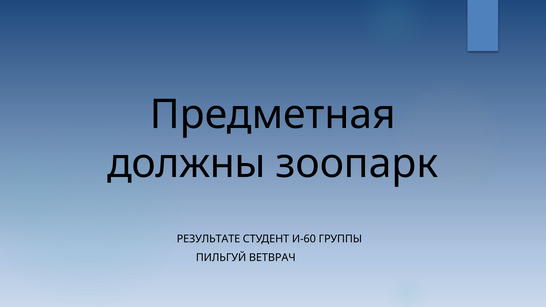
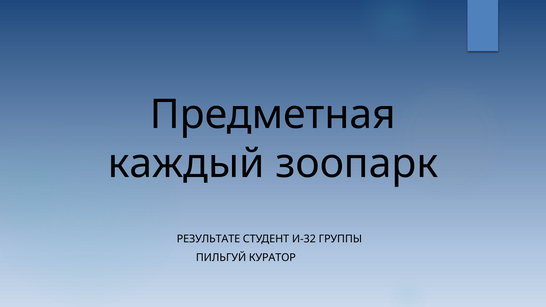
должны: должны -> каждый (186, 164)
И-60: И-60 -> И-32 (304, 239)
ВЕТВРАЧ: ВЕТВРАЧ -> КУРАТОР (272, 258)
